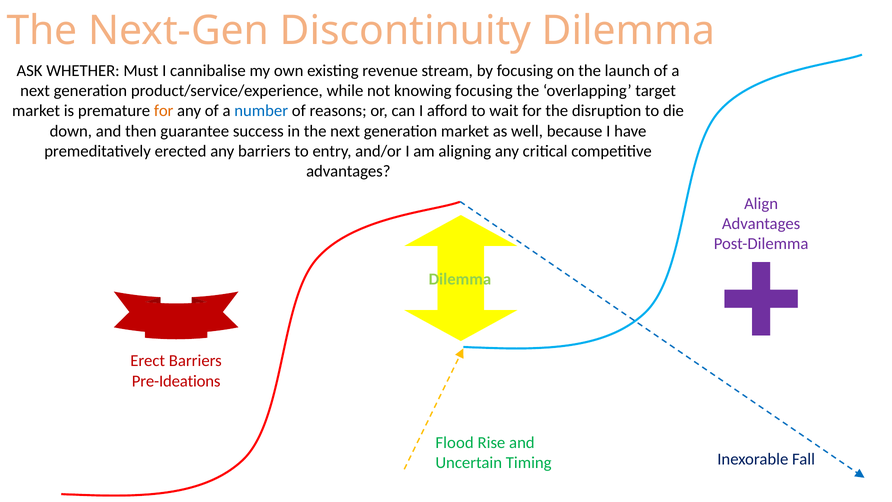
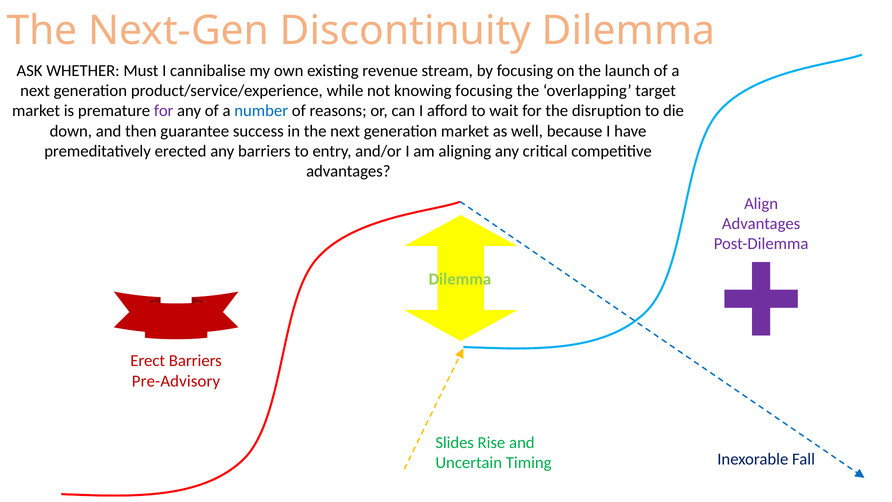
for colour: orange -> purple (164, 111)
Pre-Ideations: Pre-Ideations -> Pre-Advisory (176, 381)
Flood: Flood -> Slides (455, 443)
